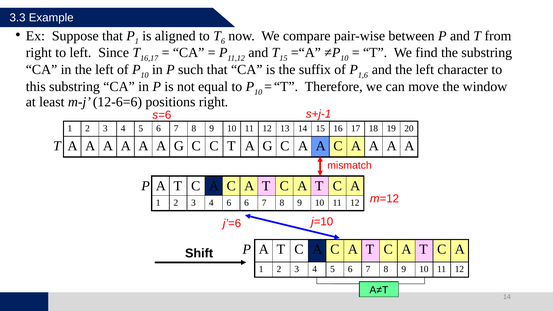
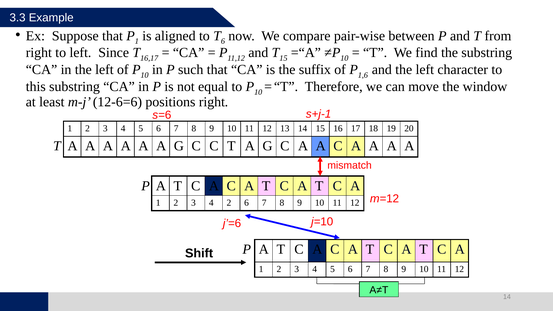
4 6: 6 -> 2 (229, 203)
